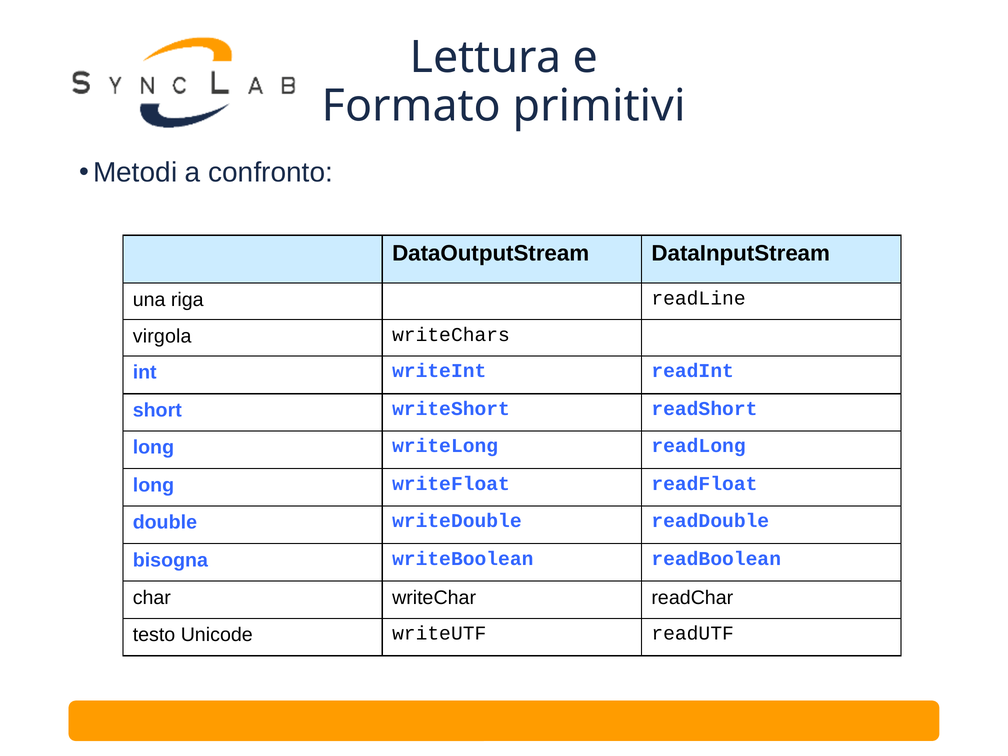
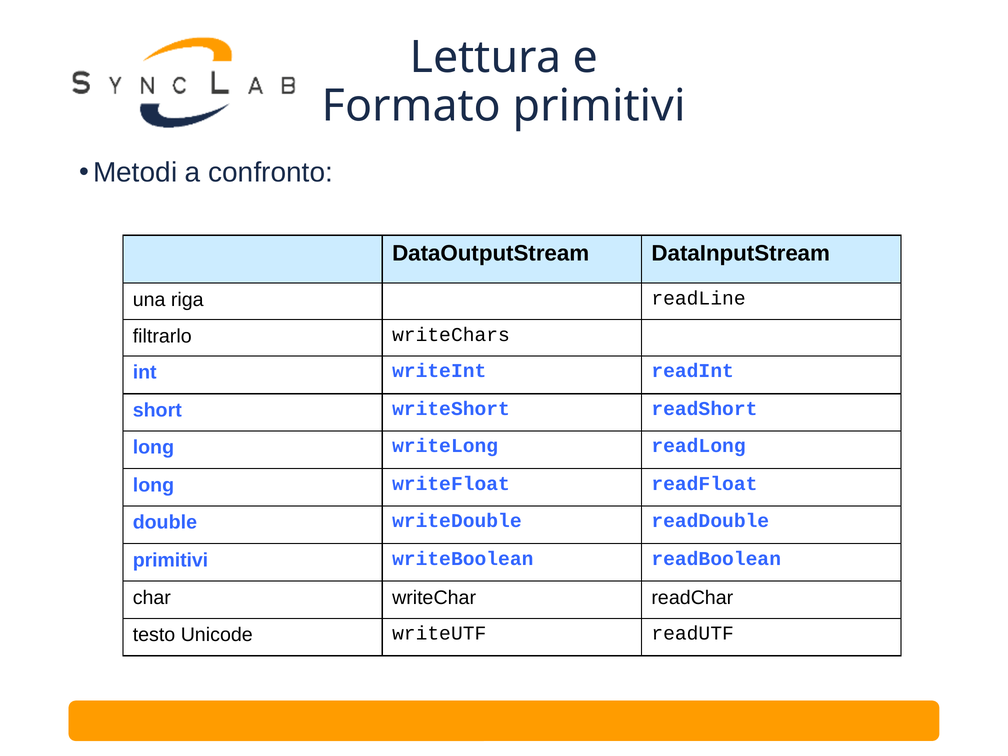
virgola: virgola -> filtrarlo (162, 336)
bisogna: bisogna -> primitivi (170, 560)
